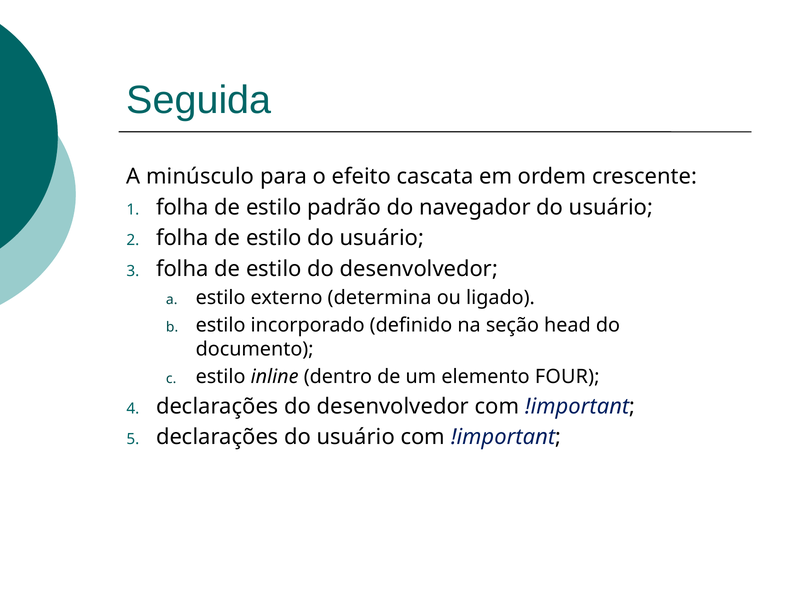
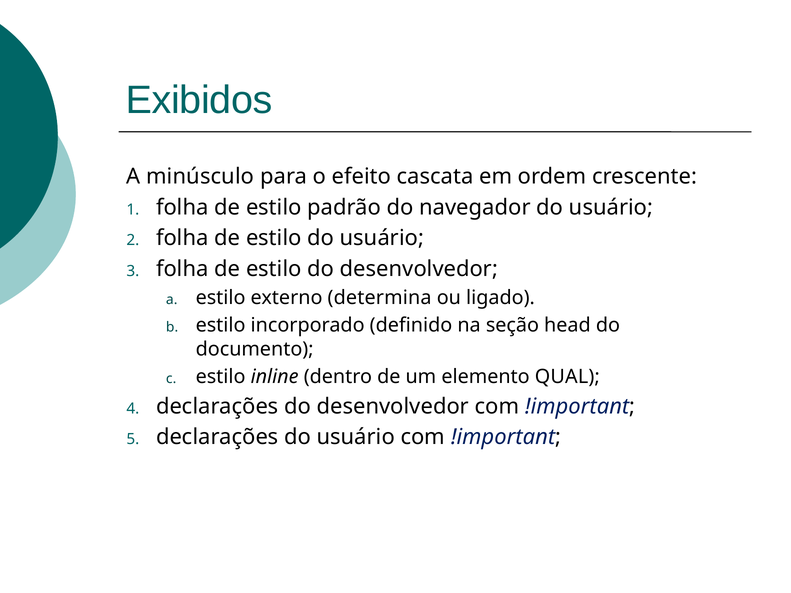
Seguida: Seguida -> Exibidos (199, 100)
FOUR: FOUR -> QUAL (567, 377)
